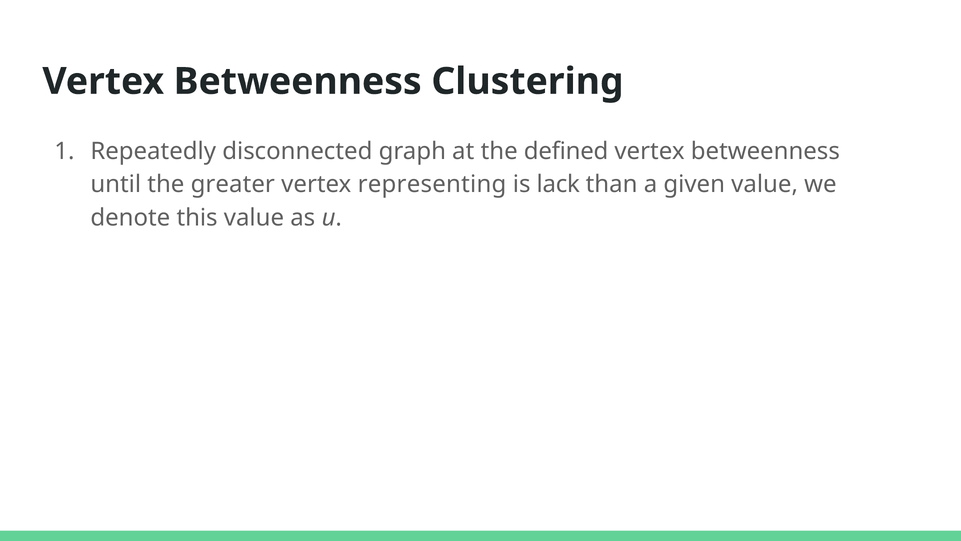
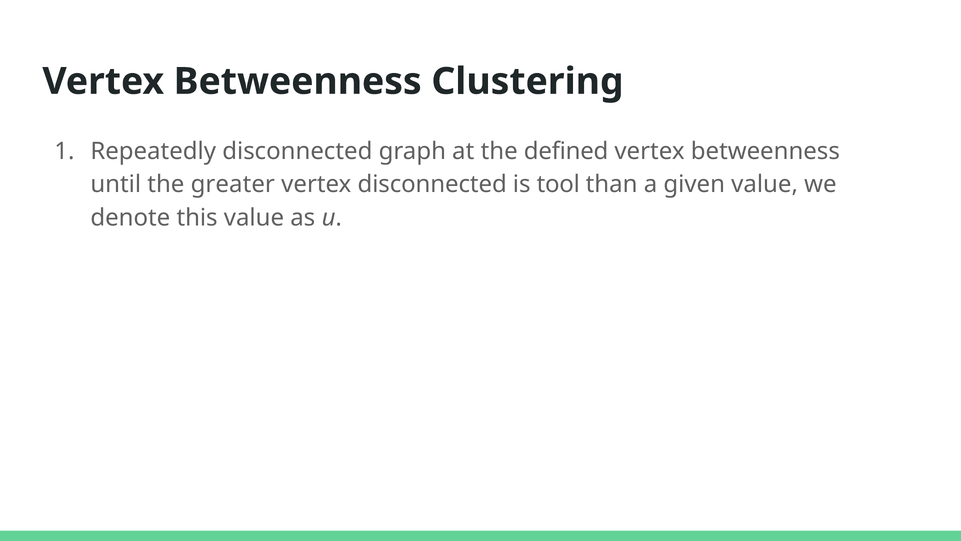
vertex representing: representing -> disconnected (432, 184)
lack: lack -> tool (558, 184)
